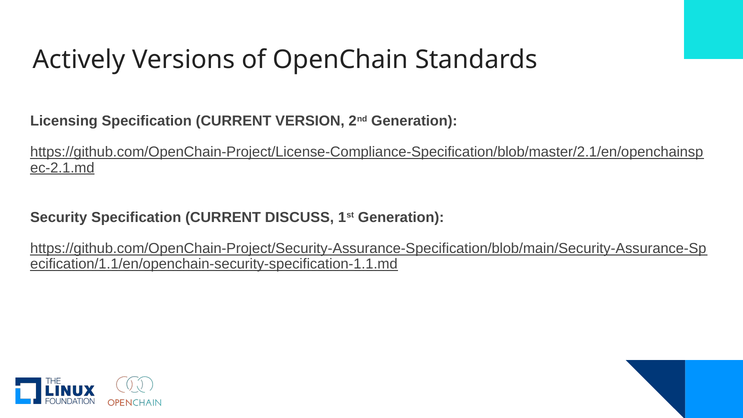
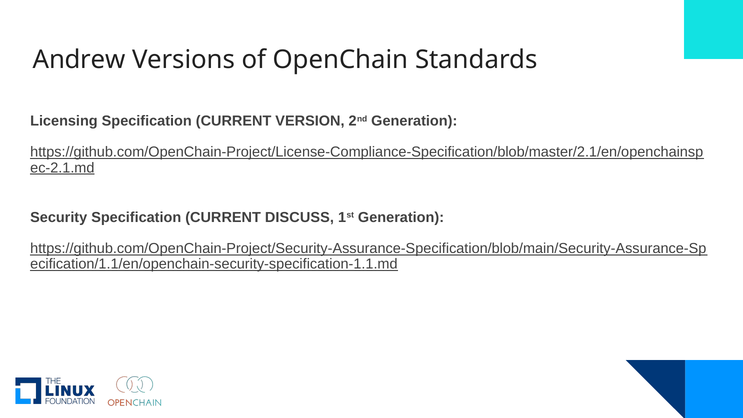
Actively: Actively -> Andrew (79, 60)
